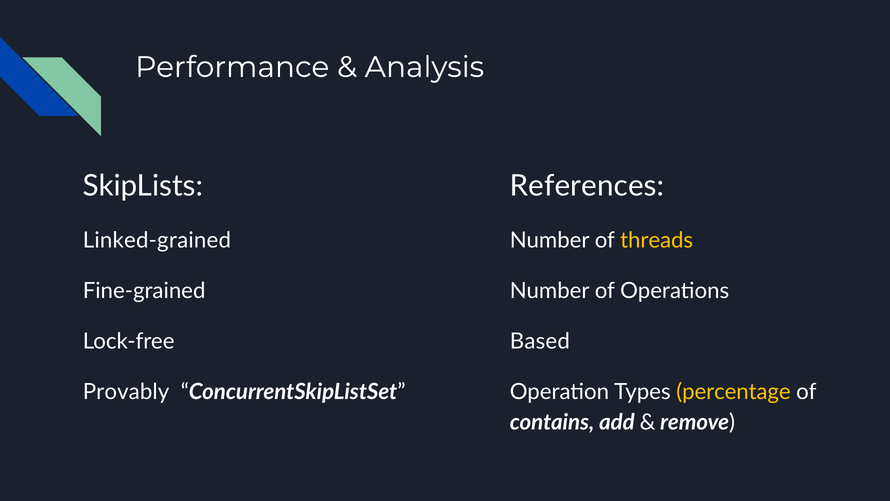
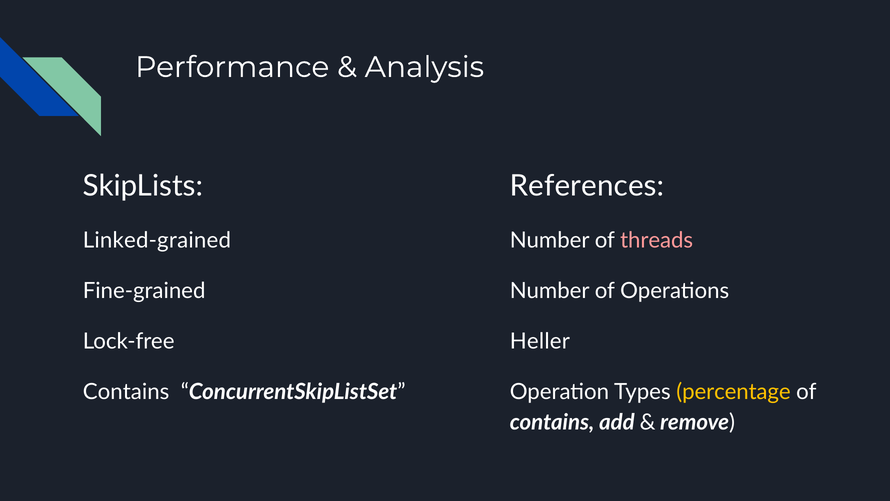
threads colour: yellow -> pink (657, 240)
Based: Based -> Heller (540, 341)
Provably: Provably -> Contains (126, 391)
